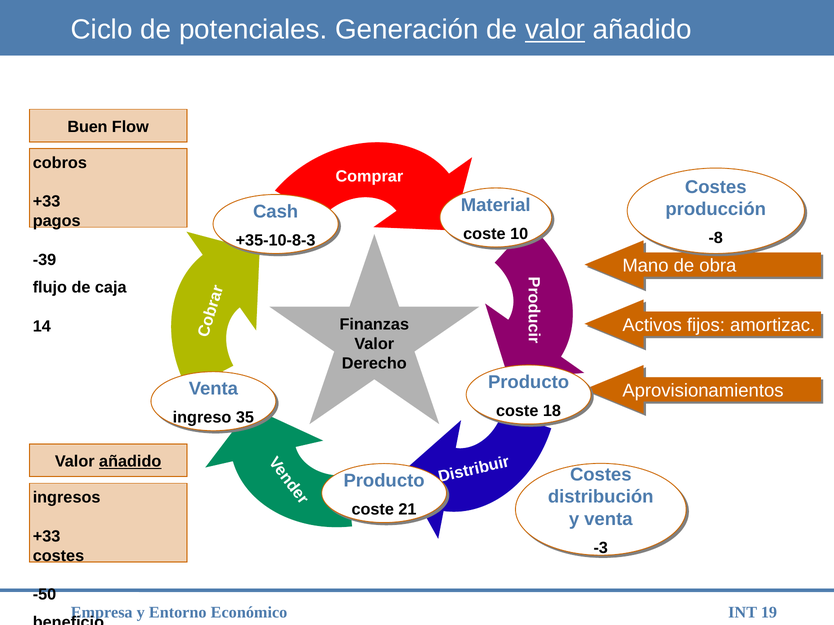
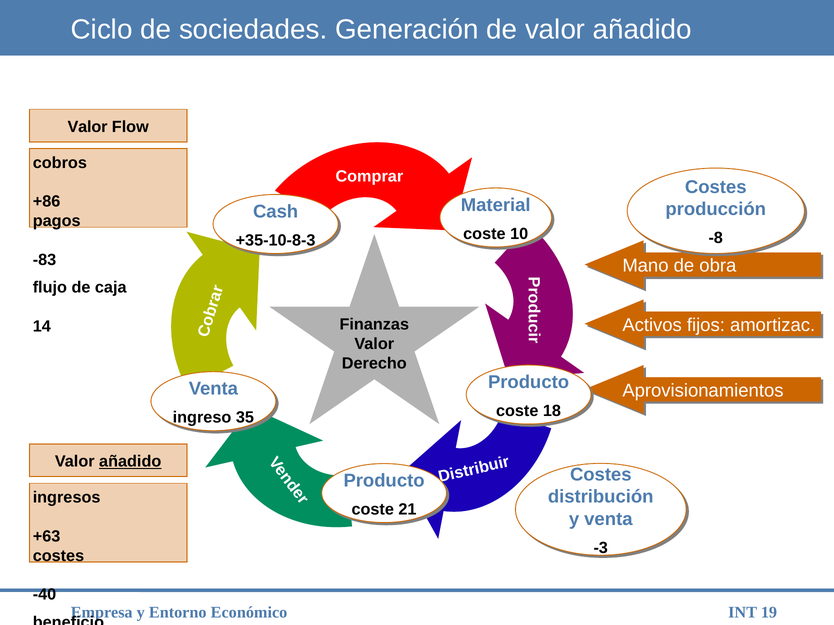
potenciales: potenciales -> sociedades (253, 30)
valor underline: present -> none (555, 30)
Buen: Buen -> Valor (88, 127)
+33: +33 -> +86 (47, 202)
-39: -39 -> -83 (45, 260)
+33: +33 -> +63 (47, 537)
-50: -50 -> -40 (45, 595)
